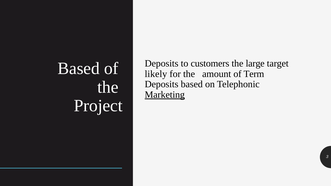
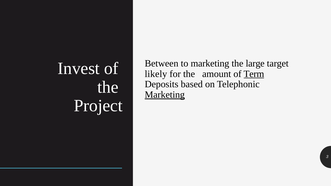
Deposits: Deposits -> Between (162, 64)
to customers: customers -> marketing (210, 64)
Based: Based -> Invest (79, 69)
Term underline: none -> present (254, 74)
